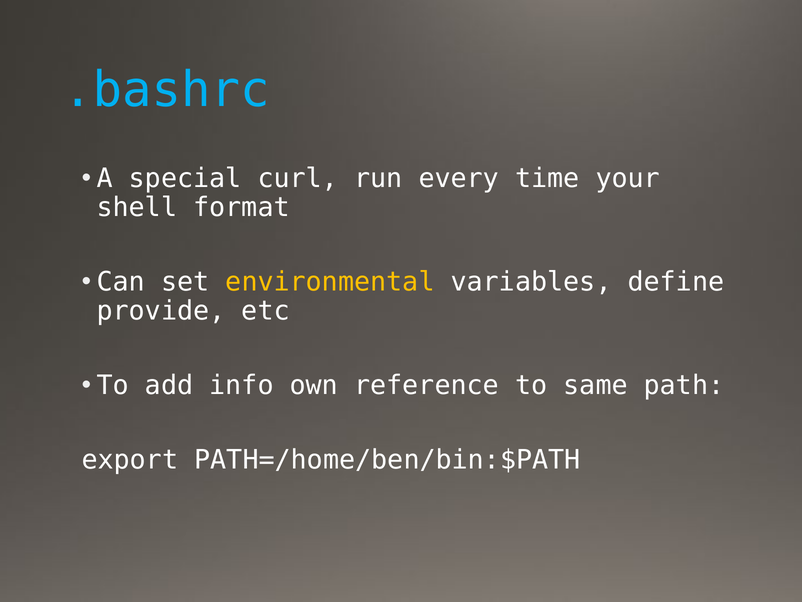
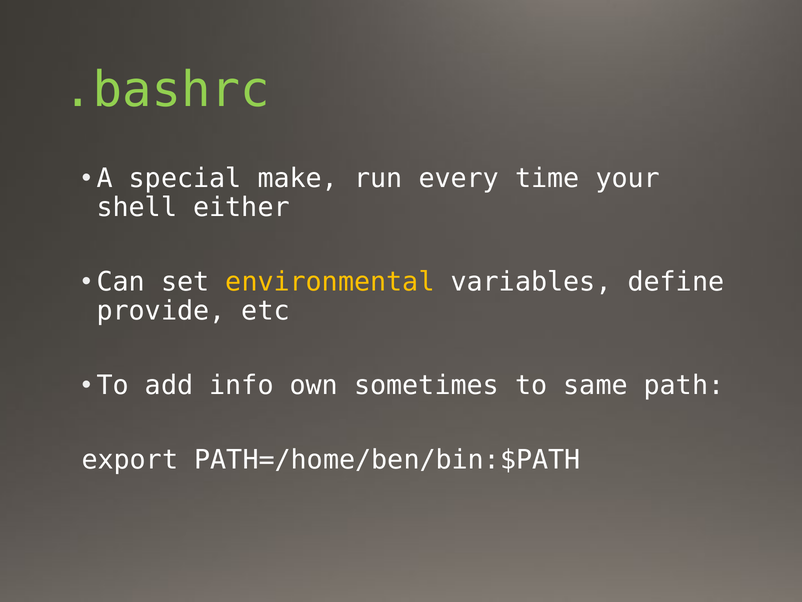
.bashrc colour: light blue -> light green (166, 90)
curl: curl -> make (298, 178)
format: format -> either (241, 207)
reference: reference -> sometimes (427, 385)
